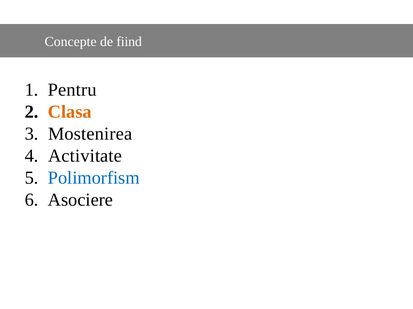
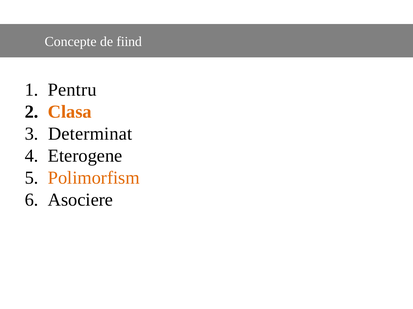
Mostenirea: Mostenirea -> Determinat (90, 134)
Activitate: Activitate -> Eterogene (85, 156)
Polimorfism colour: blue -> orange (94, 178)
